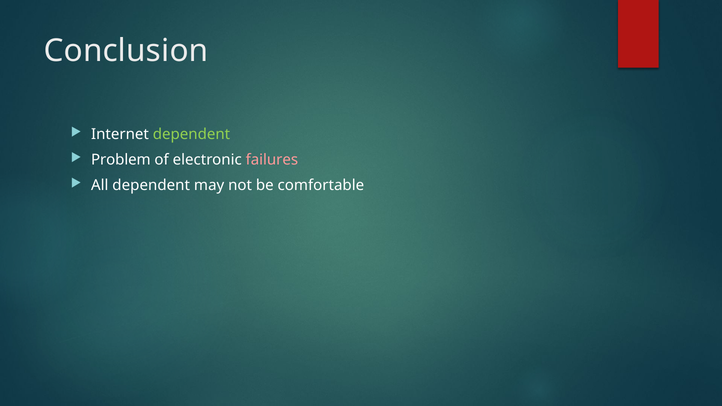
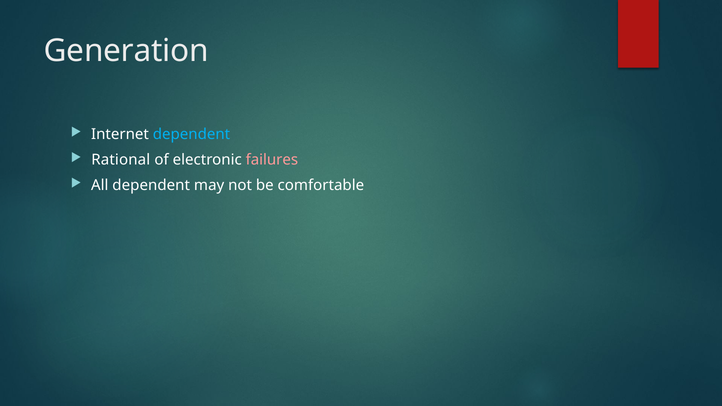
Conclusion: Conclusion -> Generation (126, 51)
dependent colour: light green -> light blue (191, 134)
Problem: Problem -> Rational (121, 160)
